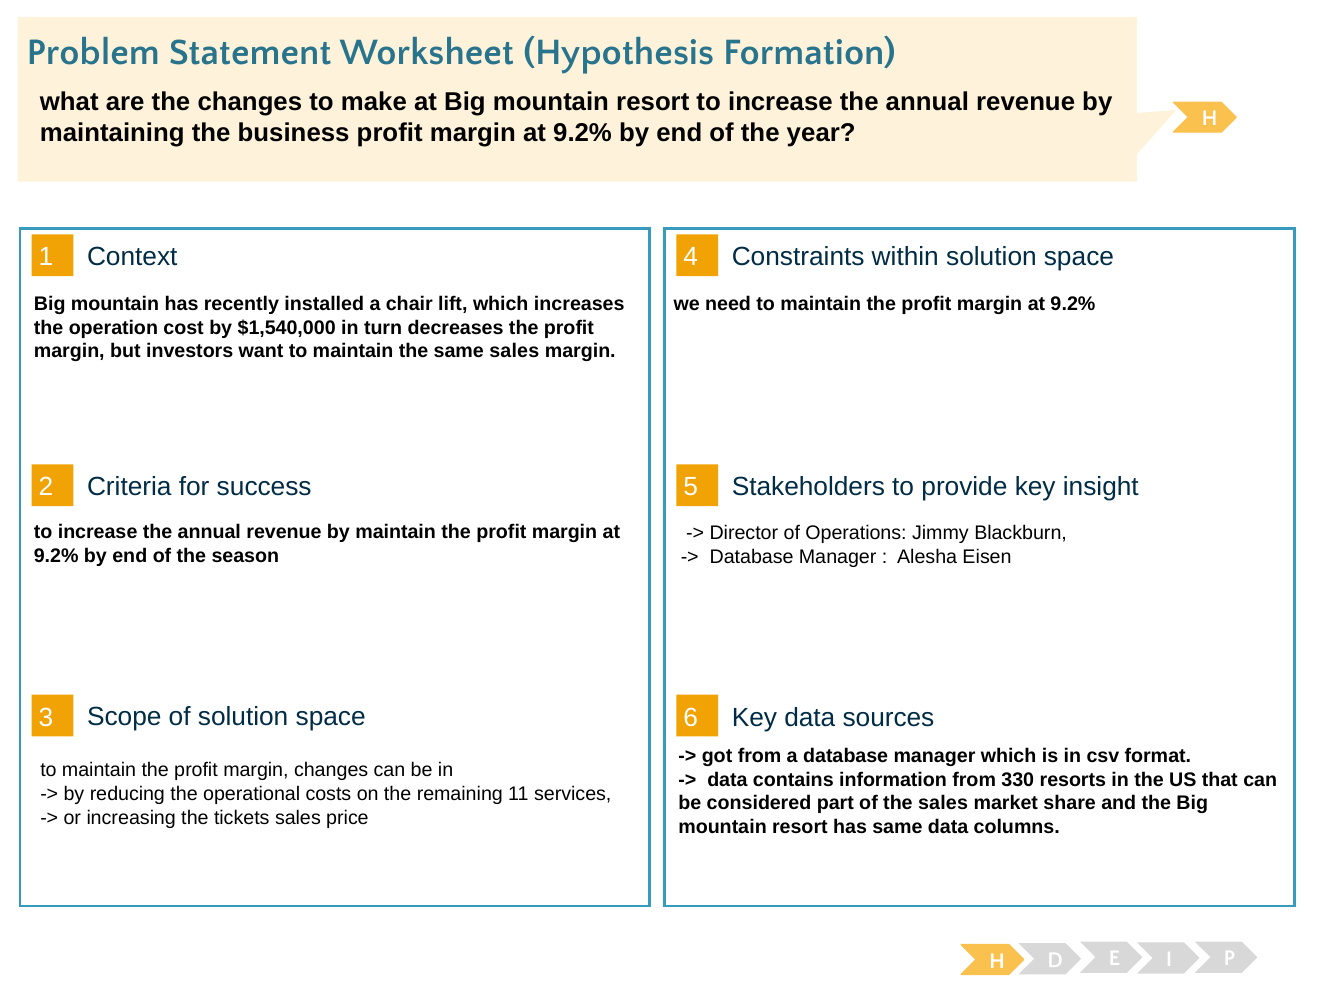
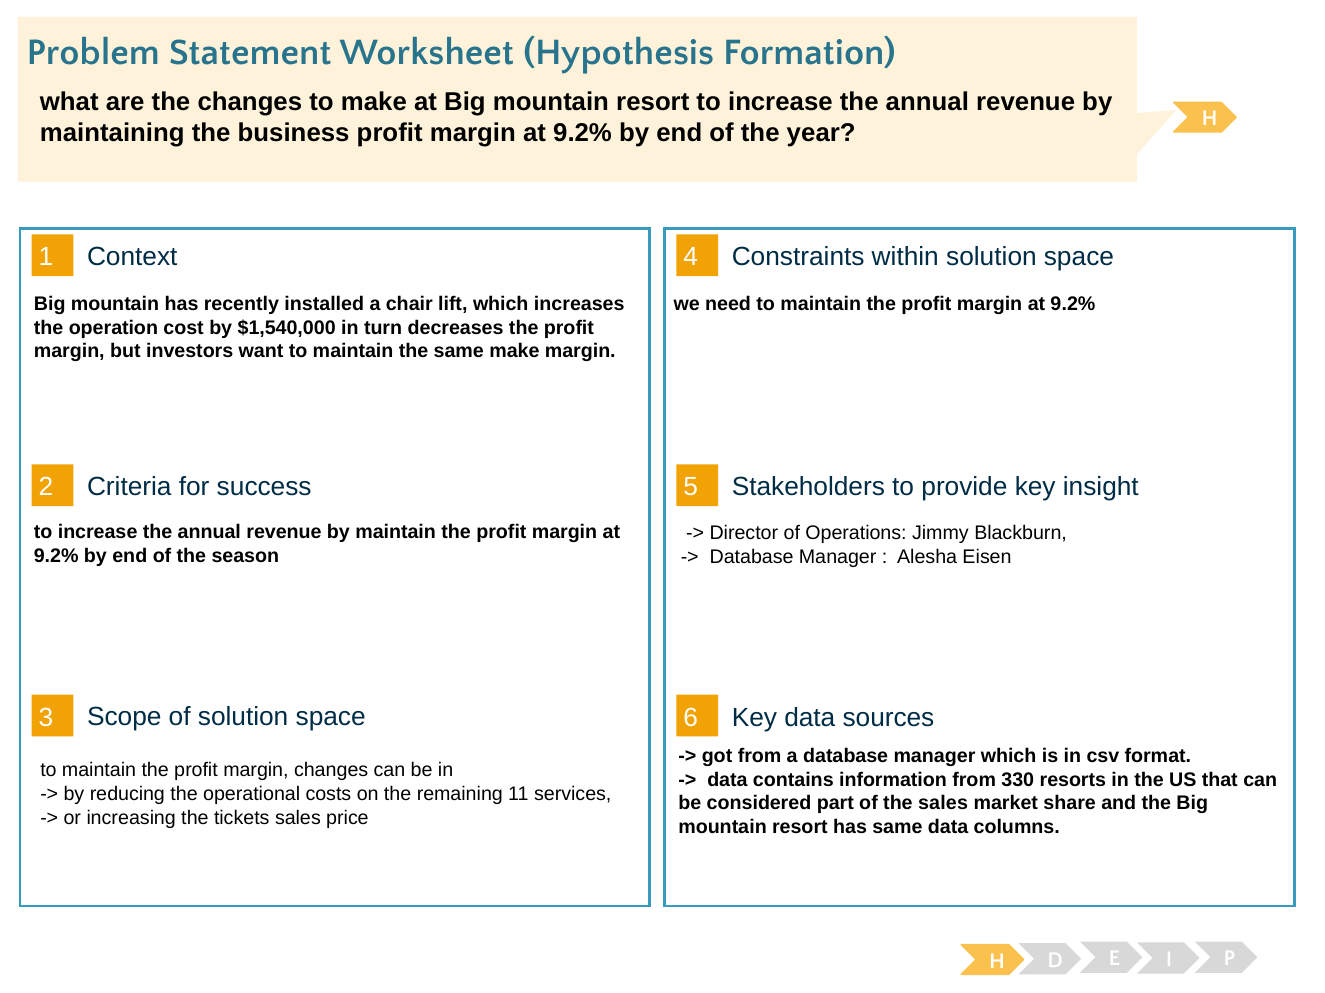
same sales: sales -> make (514, 352)
